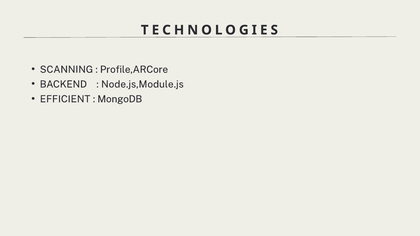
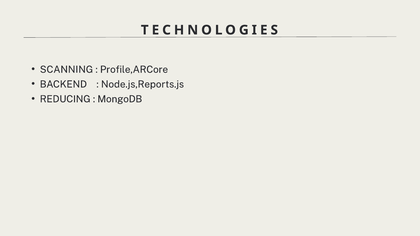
Node.js,Module.js: Node.js,Module.js -> Node.js,Reports.js (142, 84)
EFFICIENT: EFFICIENT -> REDUCING (65, 99)
